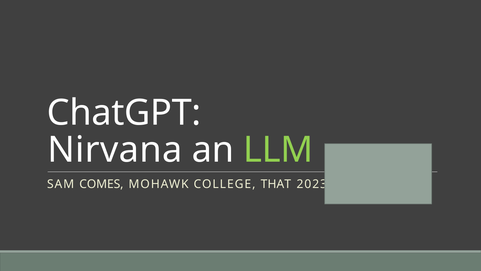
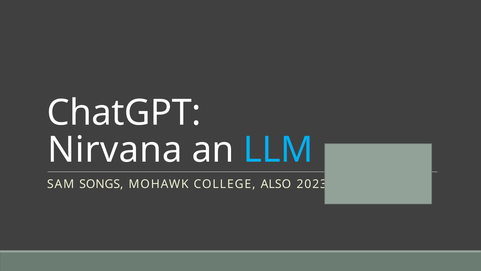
LLM colour: light green -> light blue (278, 150)
COMES: COMES -> SONGS (101, 184)
THAT: THAT -> ALSO (276, 184)
